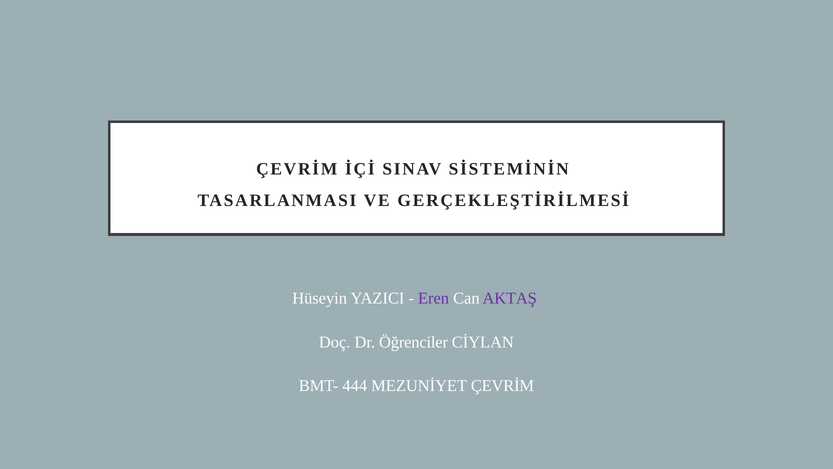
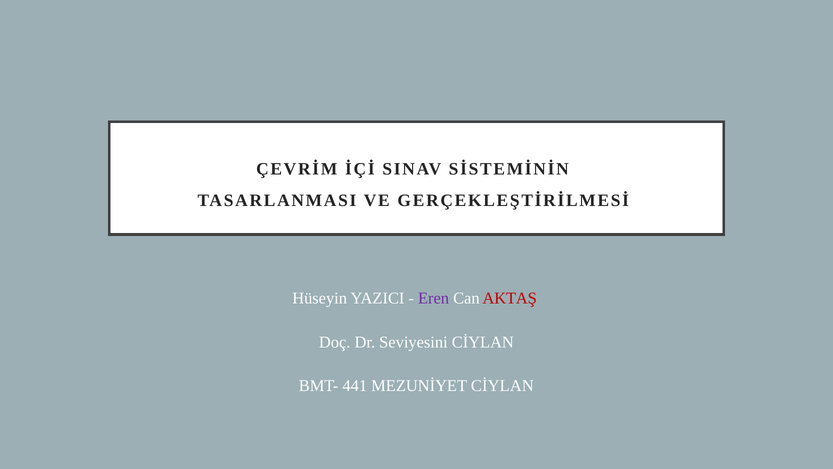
AKTAŞ colour: purple -> red (510, 298)
Öğrenciler: Öğrenciler -> Seviyesini (413, 342)
444: 444 -> 441 (355, 385)
MEZUNİYET ÇEVRİM: ÇEVRİM -> CİYLAN (502, 385)
